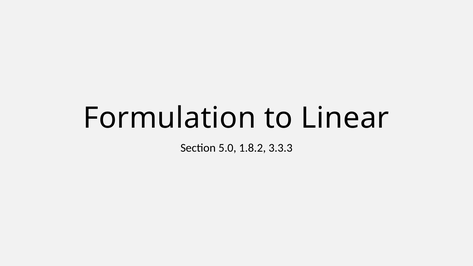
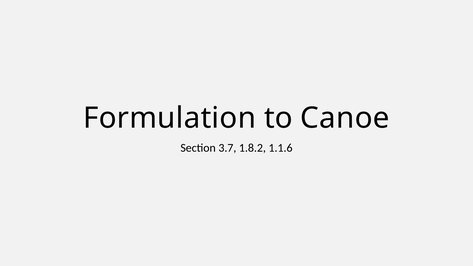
Linear: Linear -> Canoe (345, 118)
5.0: 5.0 -> 3.7 (227, 148)
3.3.3: 3.3.3 -> 1.1.6 (281, 148)
